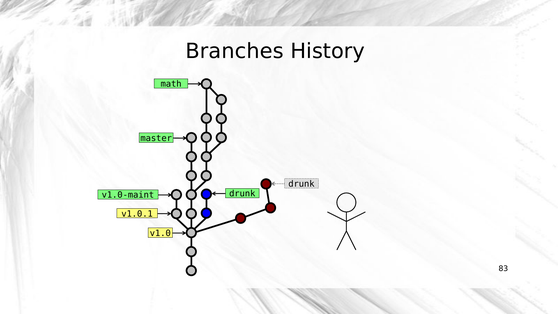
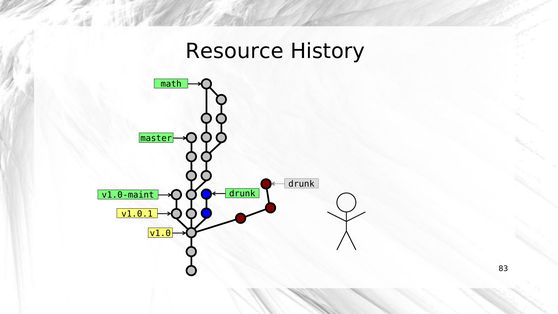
Branches: Branches -> Resource (235, 51)
